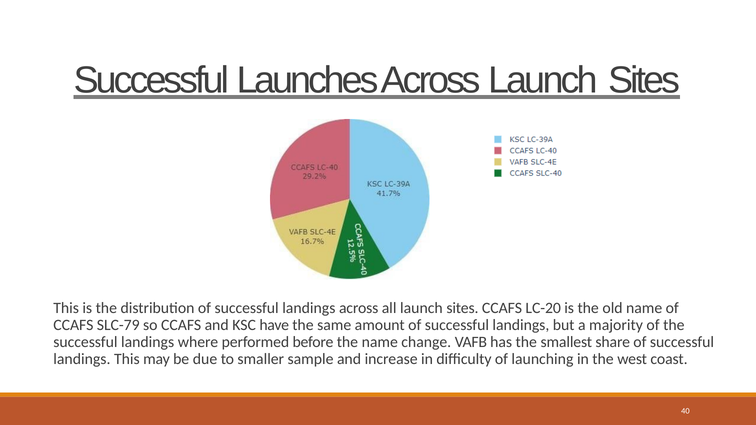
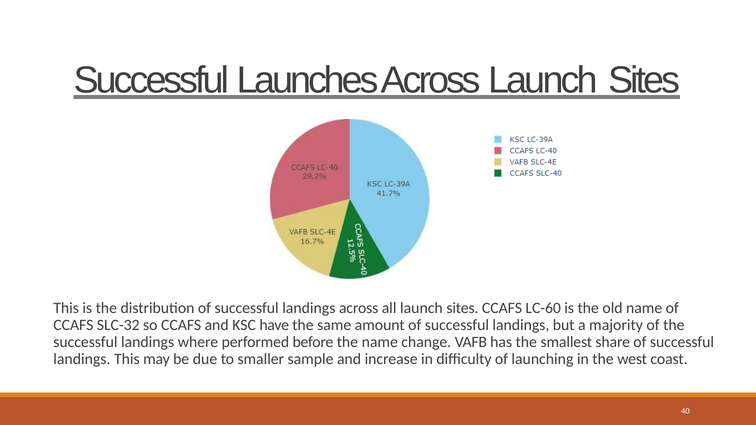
LC-20: LC-20 -> LC-60 (543, 308)
SLC-79: SLC-79 -> SLC-32 (118, 325)
